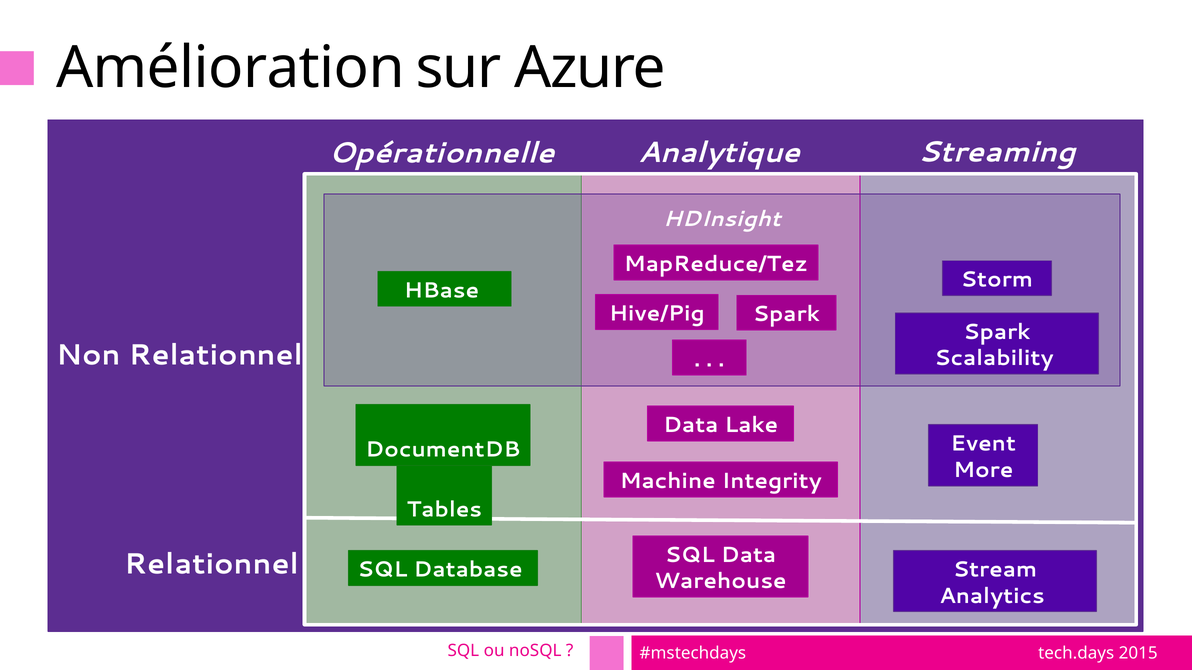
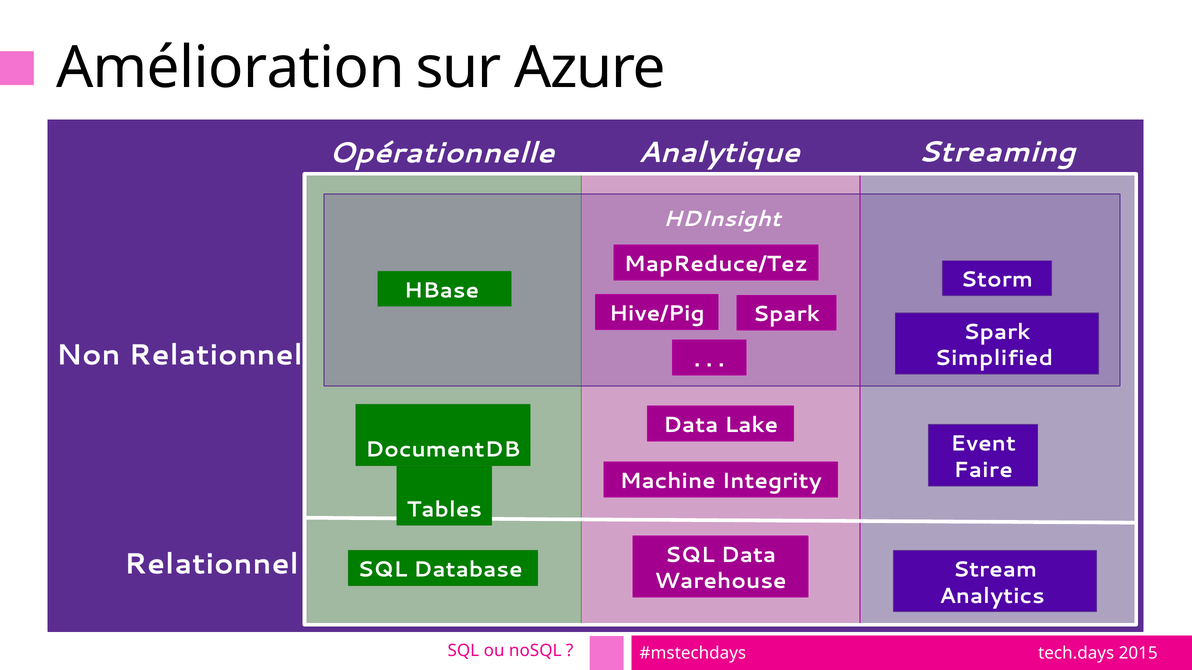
Scalability: Scalability -> Simplified (994, 358)
More: More -> Faire (983, 470)
